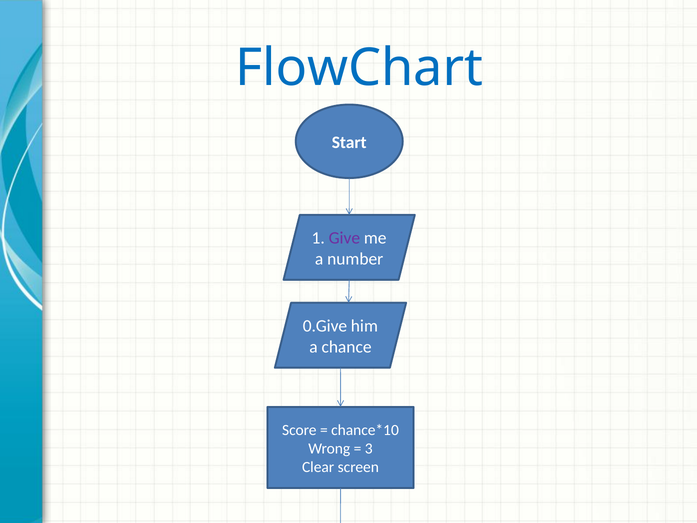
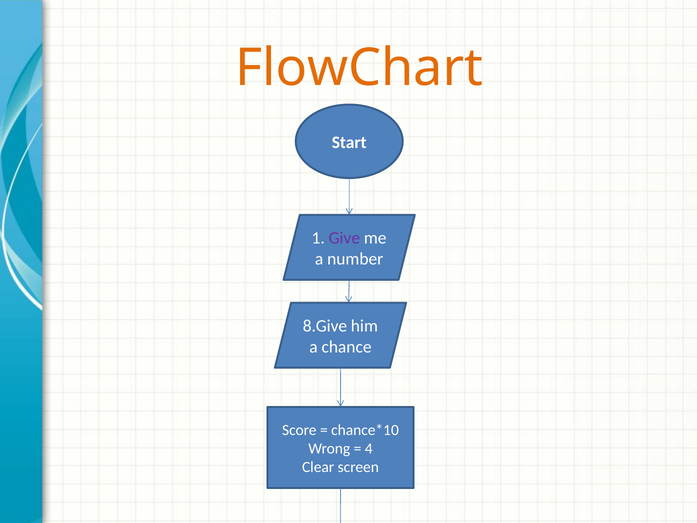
FlowChart colour: blue -> orange (359, 68)
0.Give: 0.Give -> 8.Give (325, 326)
3: 3 -> 4 (369, 448)
